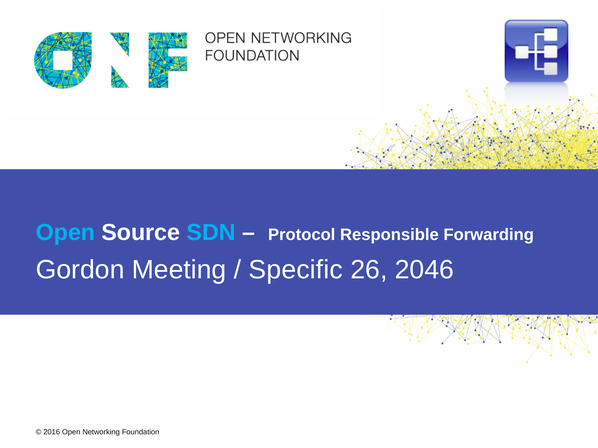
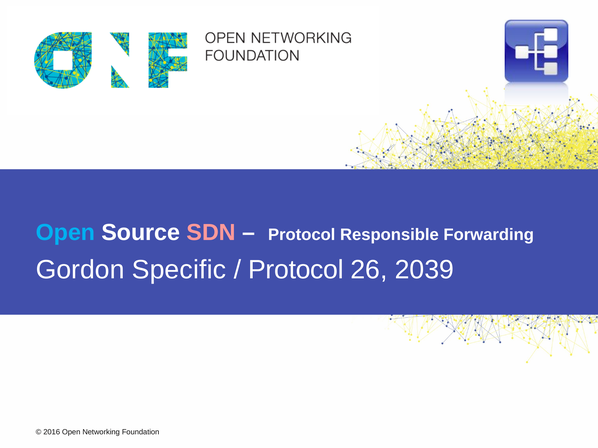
SDN colour: light blue -> pink (211, 233)
Meeting: Meeting -> Specific (179, 270)
Specific: Specific -> Protocol (296, 270)
2046: 2046 -> 2039 (424, 270)
